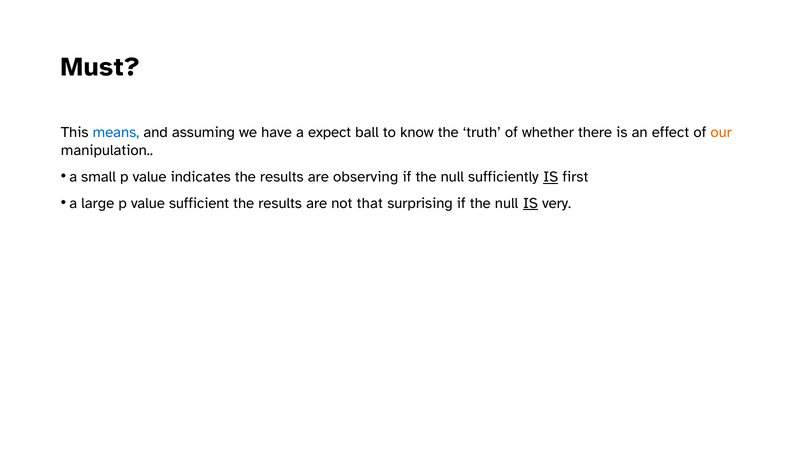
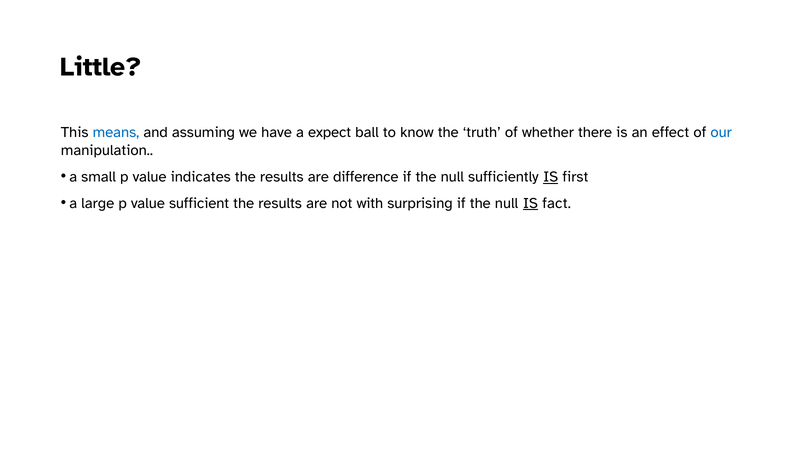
Must: Must -> Little (101, 67)
our colour: orange -> blue (721, 133)
observing: observing -> difference (366, 177)
that: that -> with (370, 203)
very: very -> fact (557, 203)
